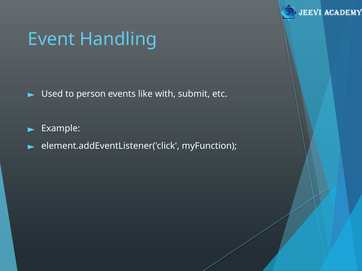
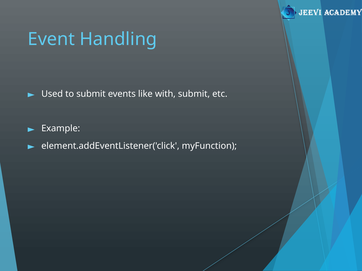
to person: person -> submit (91, 94)
